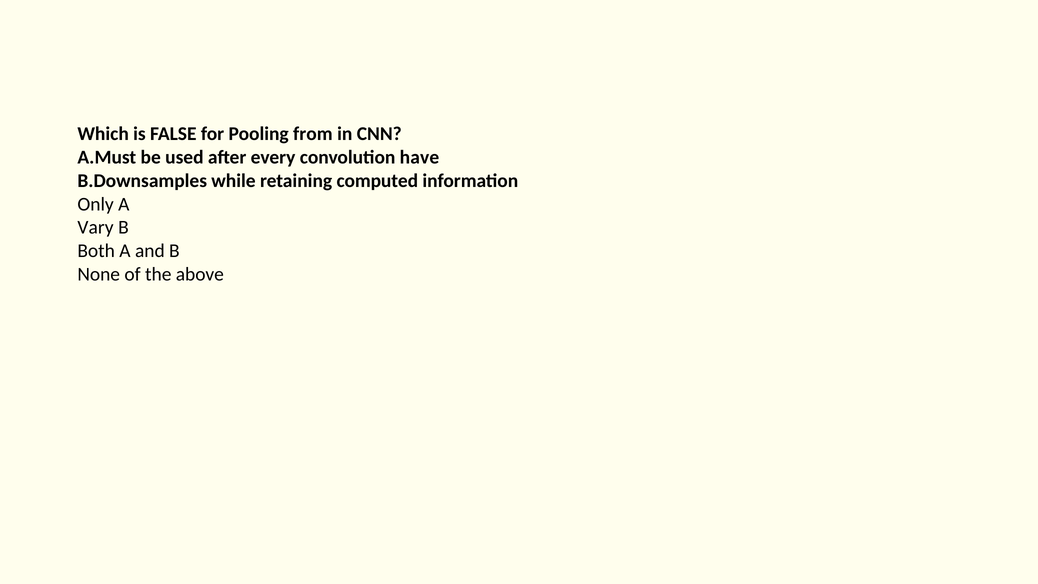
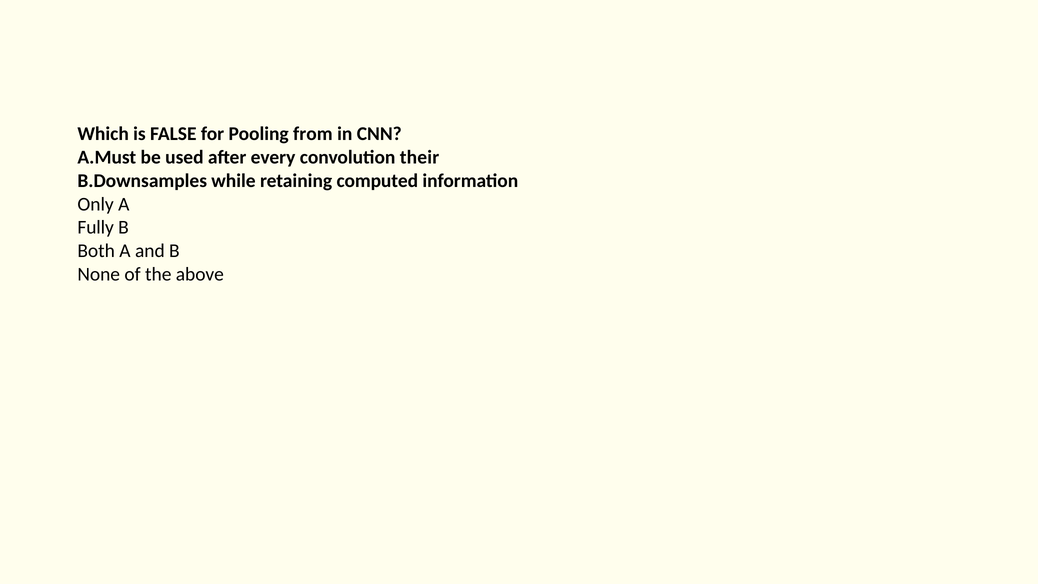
have: have -> their (420, 157)
Vary: Vary -> Fully (96, 227)
